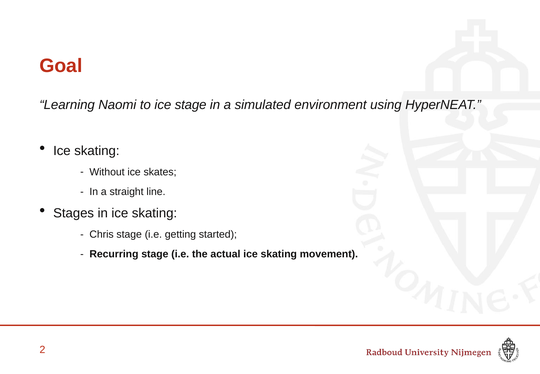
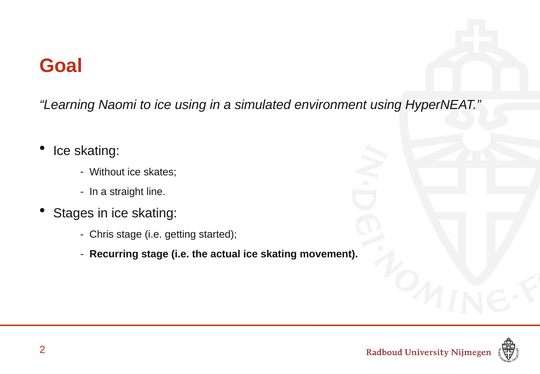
ice stage: stage -> using (191, 105)
